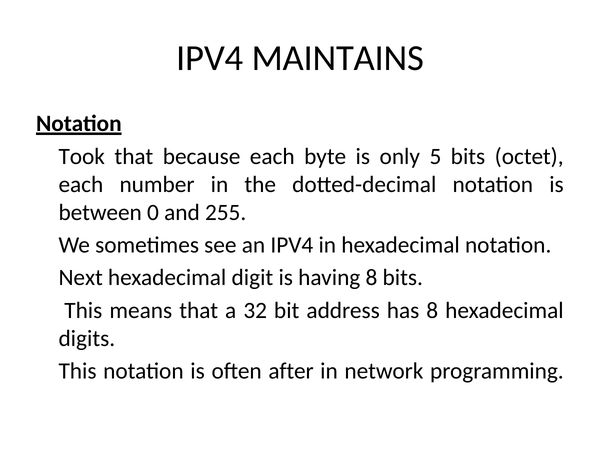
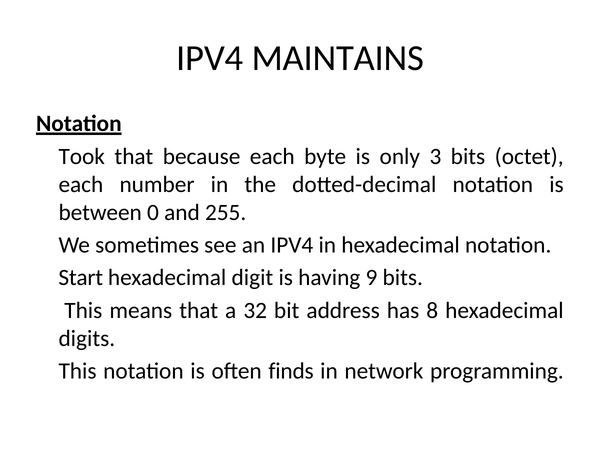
5: 5 -> 3 (435, 156)
Next: Next -> Start (81, 278)
having 8: 8 -> 9 (372, 278)
after: after -> finds (291, 371)
